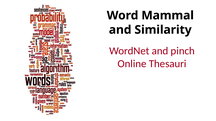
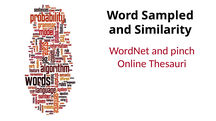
Mammal: Mammal -> Sampled (168, 16)
